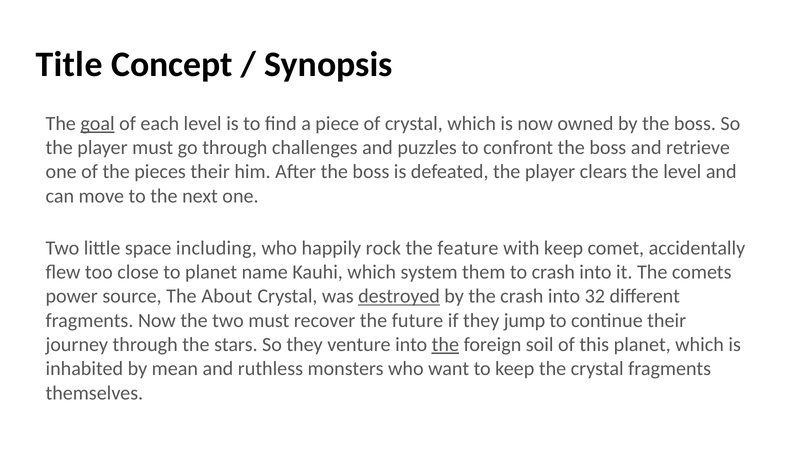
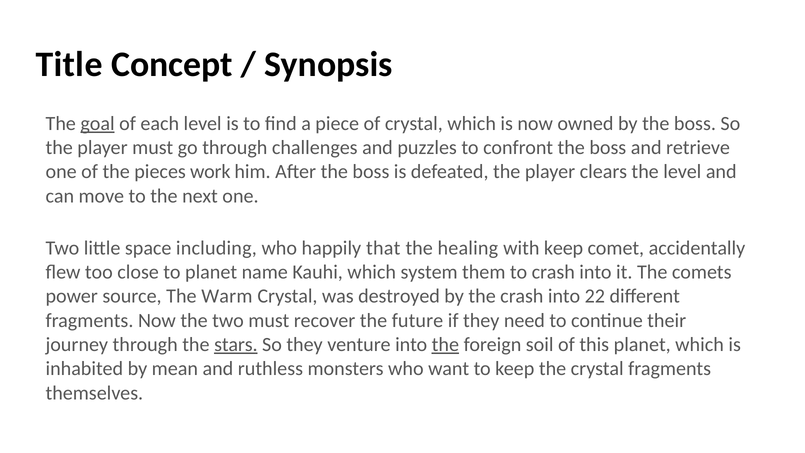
pieces their: their -> work (210, 172)
rock: rock -> that (383, 248)
feature: feature -> healing (468, 248)
About: About -> Warm (227, 296)
destroyed underline: present -> none (399, 296)
32: 32 -> 22 (595, 296)
jump: jump -> need (524, 320)
stars underline: none -> present (236, 344)
